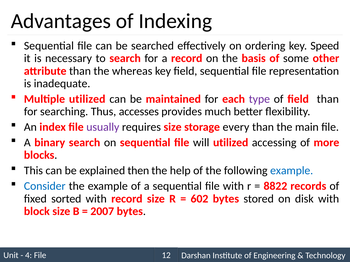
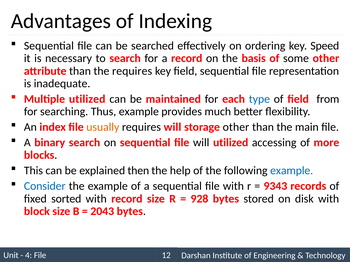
the whereas: whereas -> requires (132, 71)
type colour: purple -> blue (259, 99)
field than: than -> from (328, 99)
Thus accesses: accesses -> example (139, 112)
usually colour: purple -> orange (103, 127)
requires size: size -> will (173, 127)
storage every: every -> other (236, 127)
8822: 8822 -> 9343 (275, 186)
602: 602 -> 928 (199, 199)
2007: 2007 -> 2043 (102, 212)
